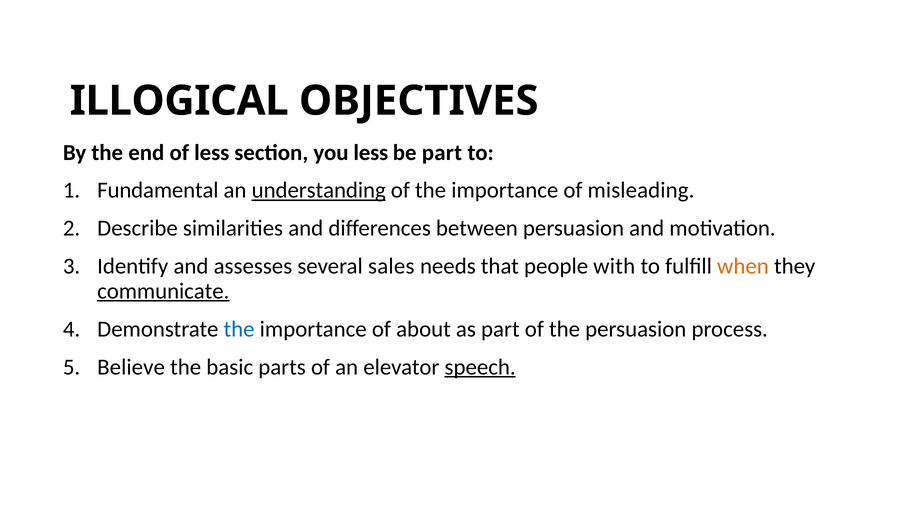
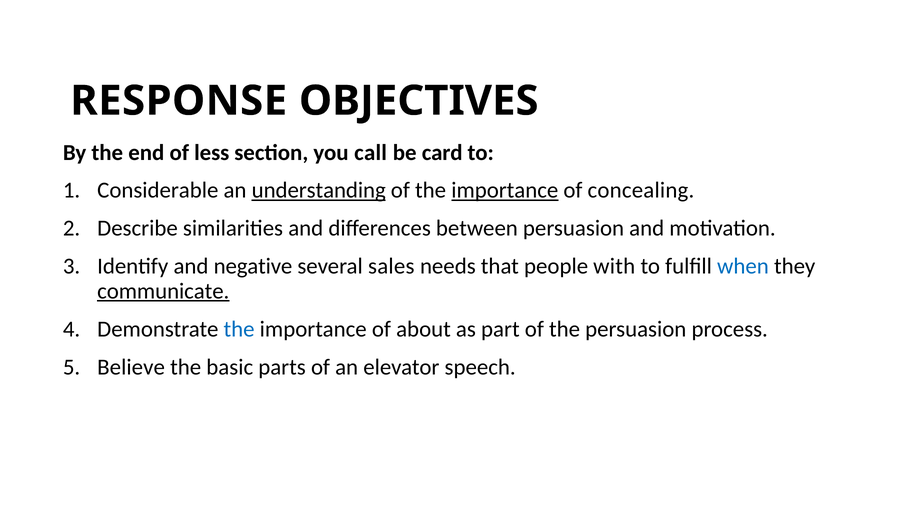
ILLOGICAL: ILLOGICAL -> RESPONSE (179, 101)
you less: less -> call (371, 153)
be part: part -> card (442, 153)
Fundamental: Fundamental -> Considerable (158, 191)
importance underline: none -> present (505, 191)
misleading: misleading -> concealing (641, 191)
assesses: assesses -> negative (253, 267)
when colour: orange -> blue (743, 267)
speech underline: present -> none (480, 368)
